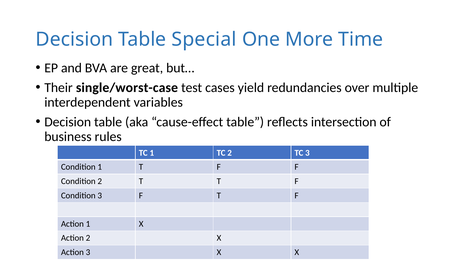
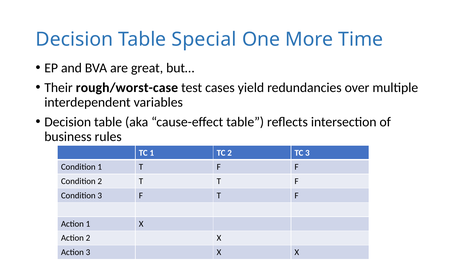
single/worst-case: single/worst-case -> rough/worst-case (127, 88)
